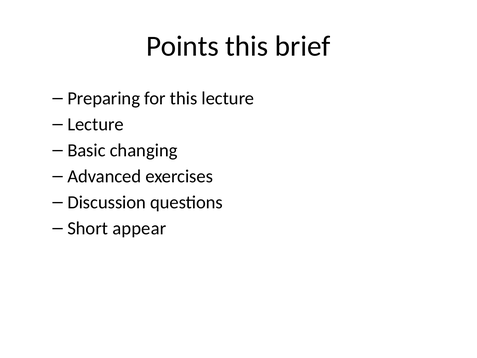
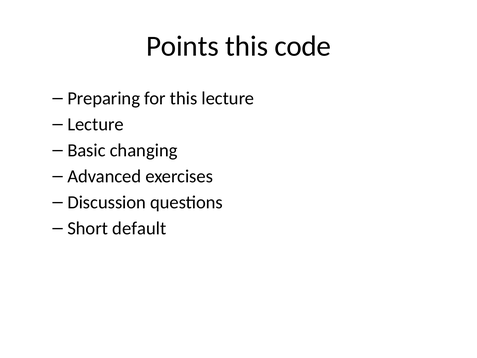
brief: brief -> code (303, 46)
appear: appear -> default (139, 228)
